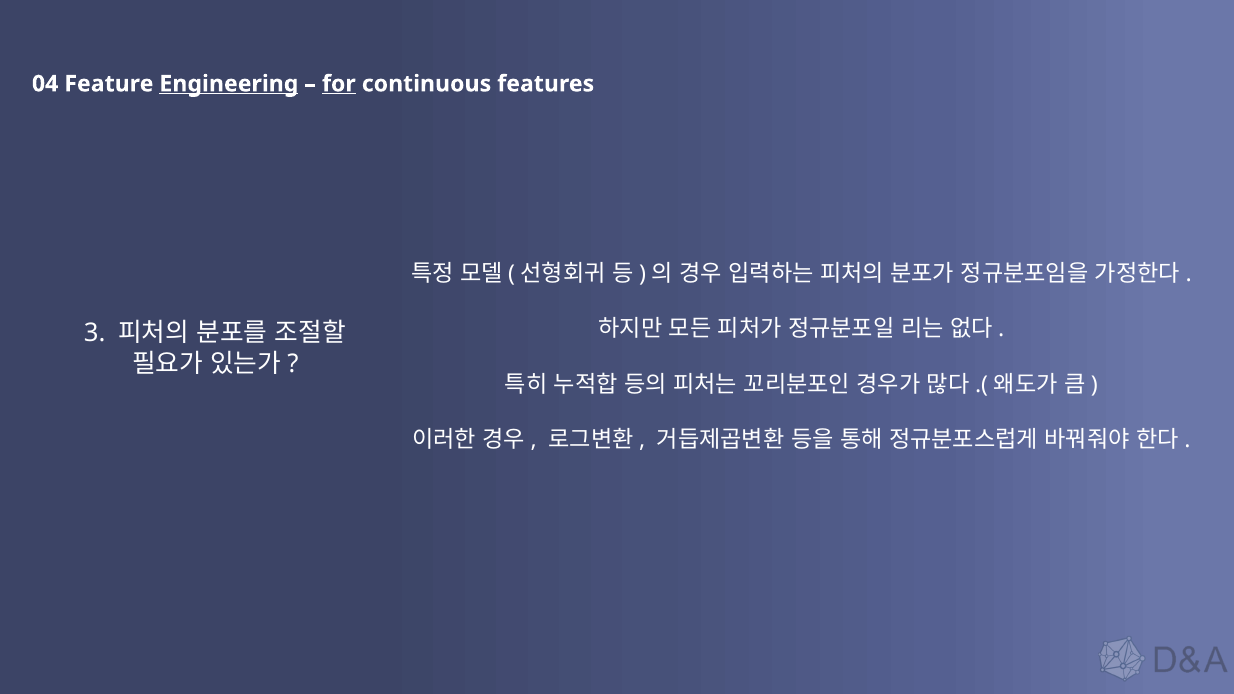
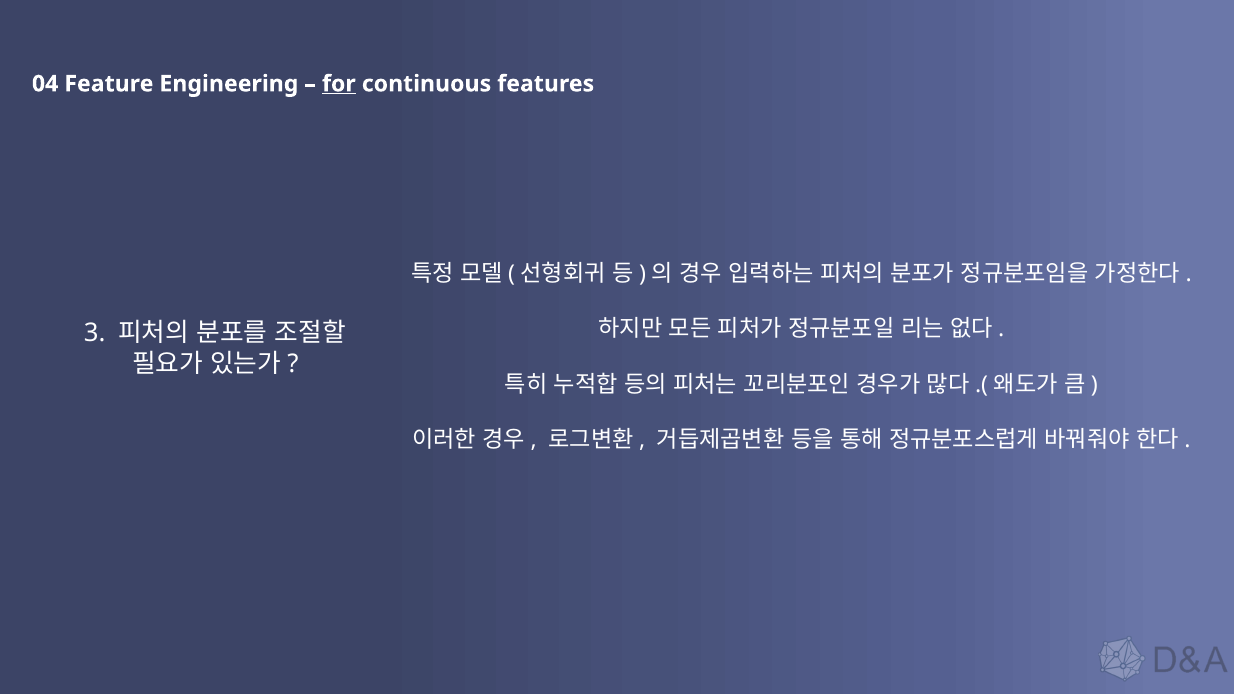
Engineering underline: present -> none (229, 84)
